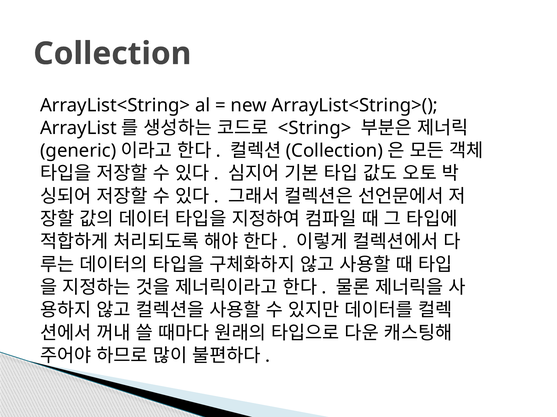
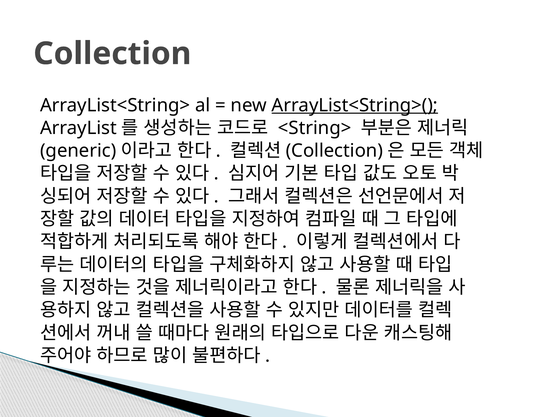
ArrayList<String>( underline: none -> present (355, 105)
